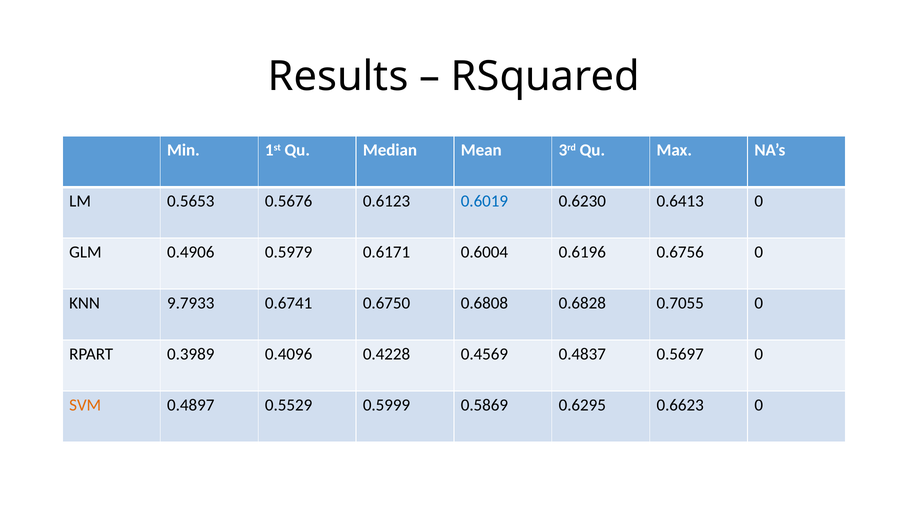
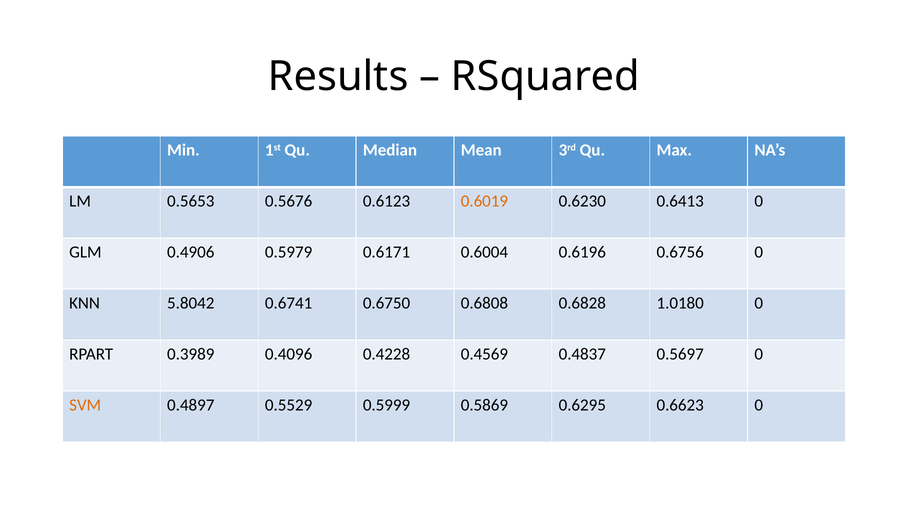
0.6019 colour: blue -> orange (484, 201)
9.7933: 9.7933 -> 5.8042 (191, 303)
0.7055: 0.7055 -> 1.0180 (680, 303)
